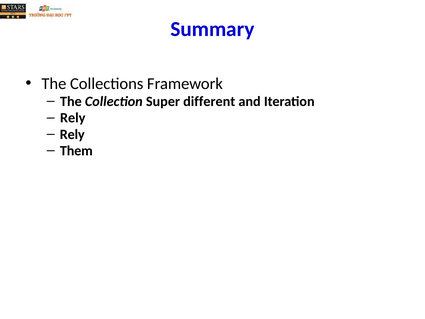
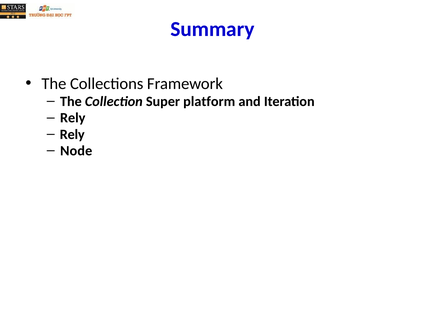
different: different -> platform (209, 101)
Them: Them -> Node (76, 151)
